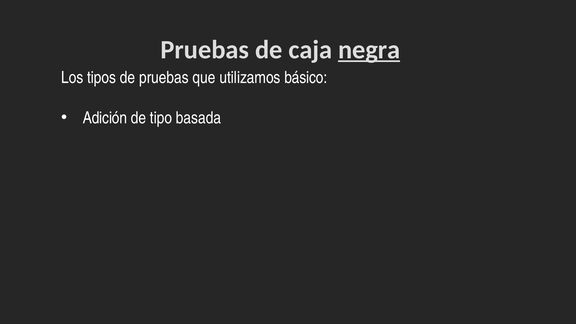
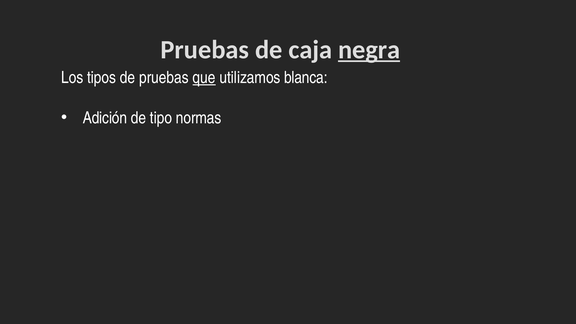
que underline: none -> present (204, 77)
básico: básico -> blanca (306, 77)
basada: basada -> normas (199, 118)
